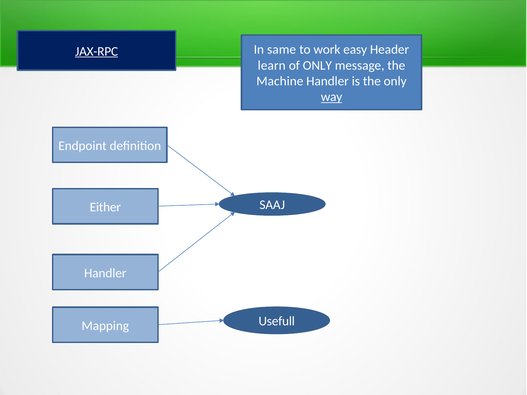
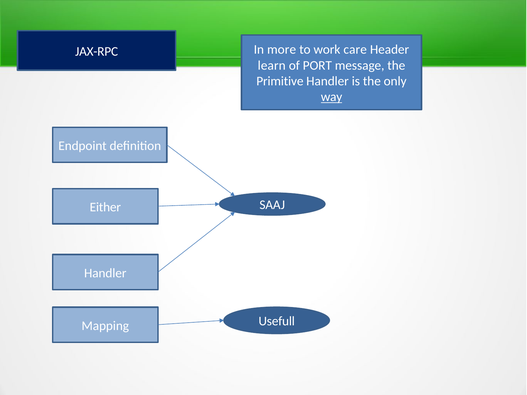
same: same -> more (282, 50)
easy: easy -> care (355, 50)
JAX-RPC underline: present -> none (97, 51)
of ONLY: ONLY -> PORT (317, 65)
Machine: Machine -> Primitive (280, 81)
